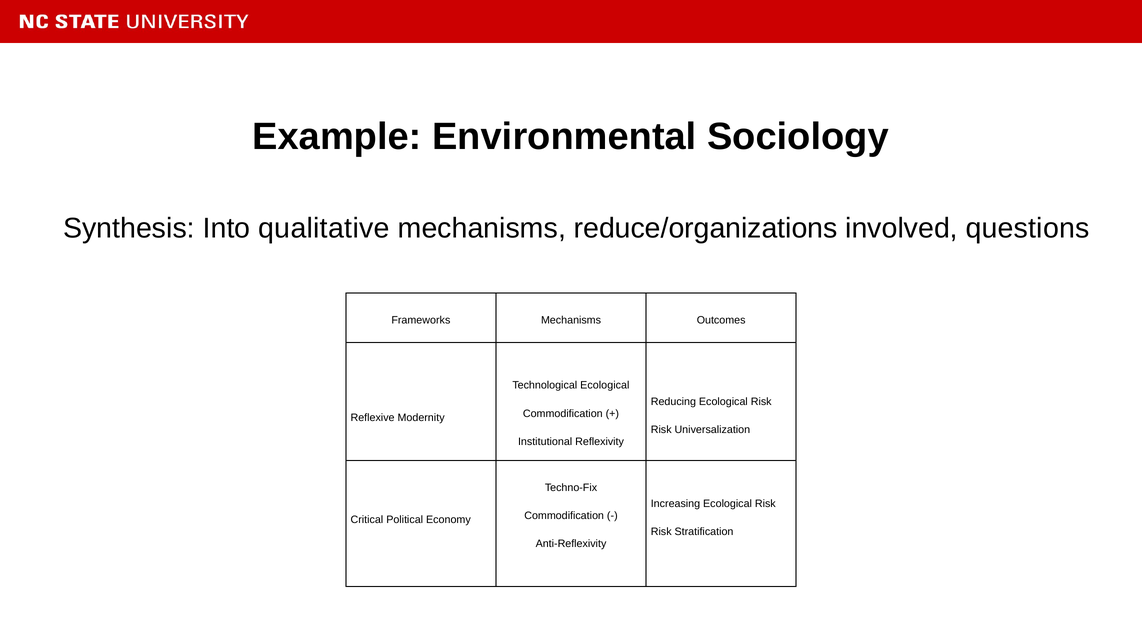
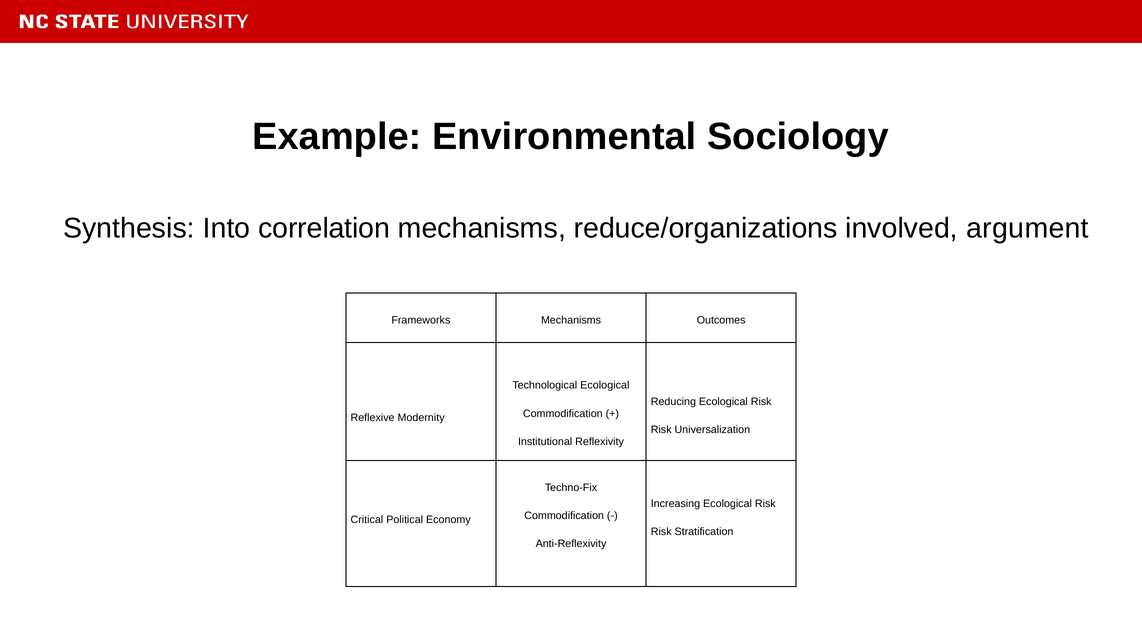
qualitative: qualitative -> correlation (324, 228)
questions: questions -> argument (1028, 228)
